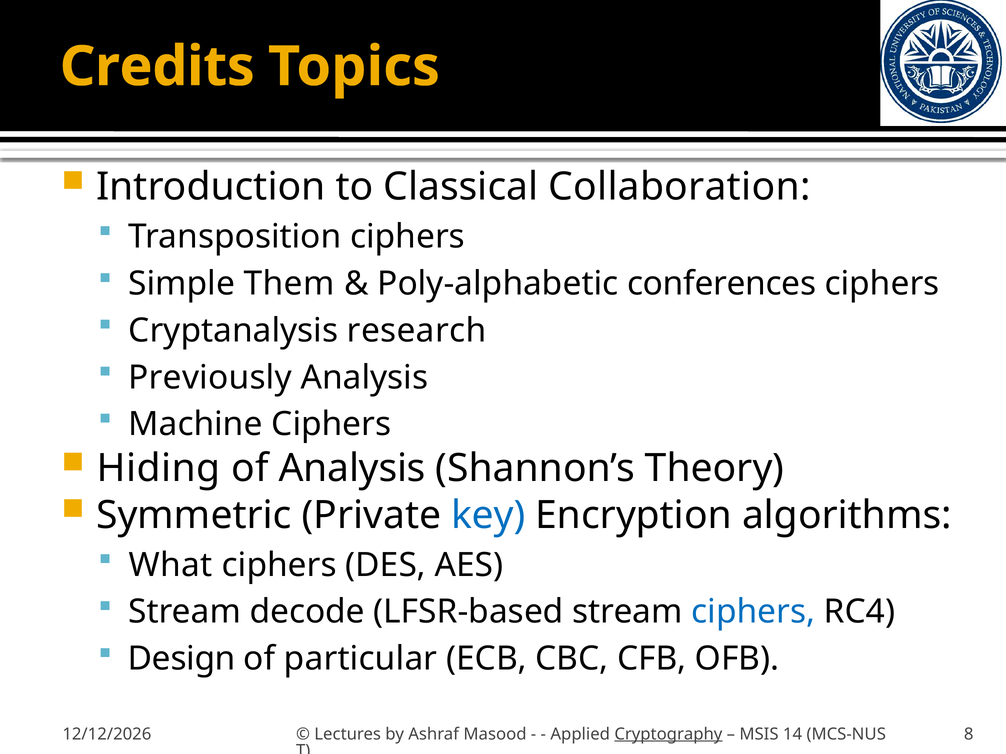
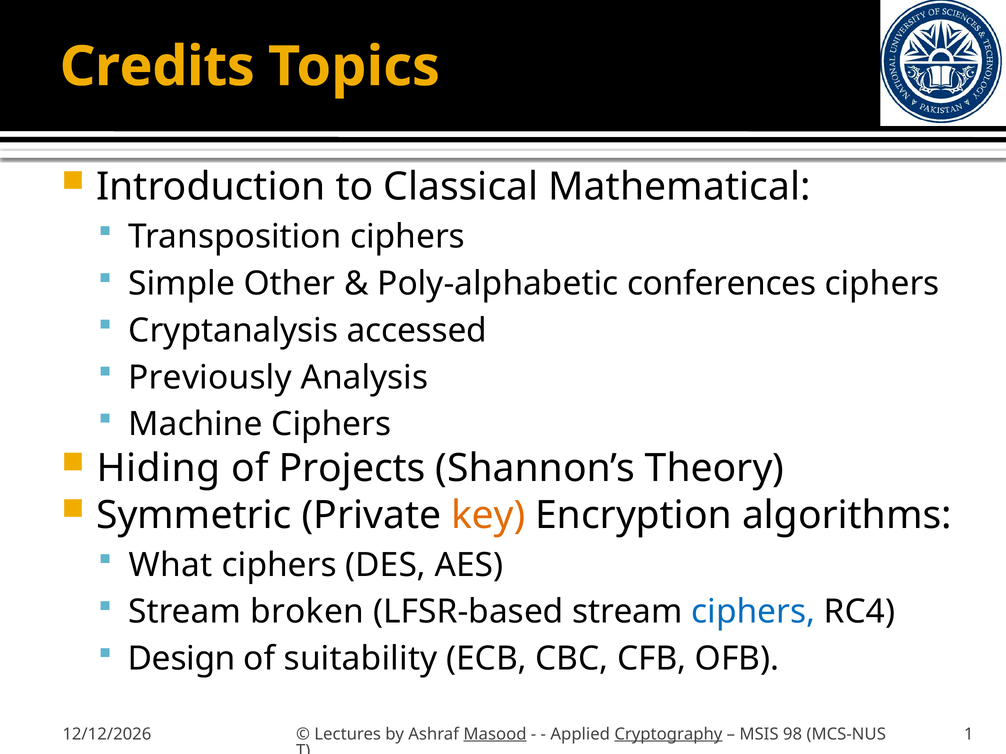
Collaboration: Collaboration -> Mathematical (680, 187)
Them: Them -> Other (289, 284)
research: research -> accessed (417, 331)
of Analysis: Analysis -> Projects (352, 469)
key colour: blue -> orange (488, 515)
decode: decode -> broken (307, 612)
particular: particular -> suitability (361, 659)
Masood underline: none -> present (495, 734)
14: 14 -> 98 (793, 734)
8: 8 -> 1 (969, 734)
